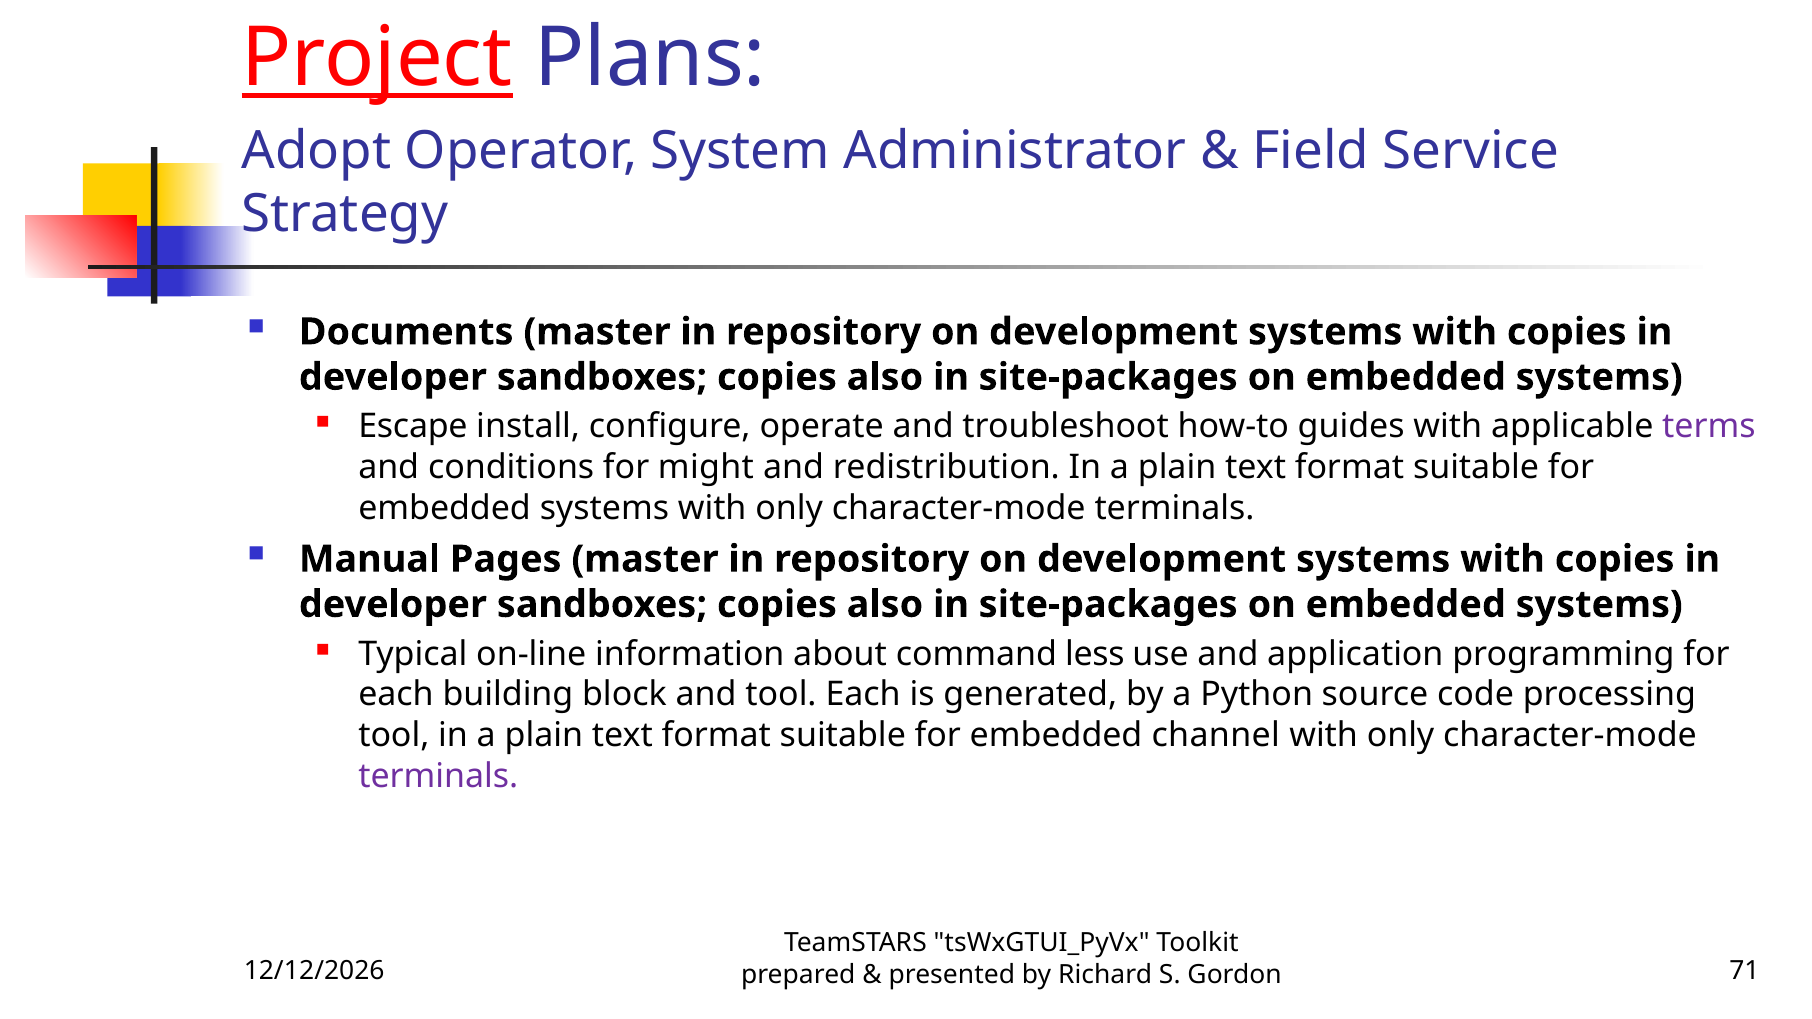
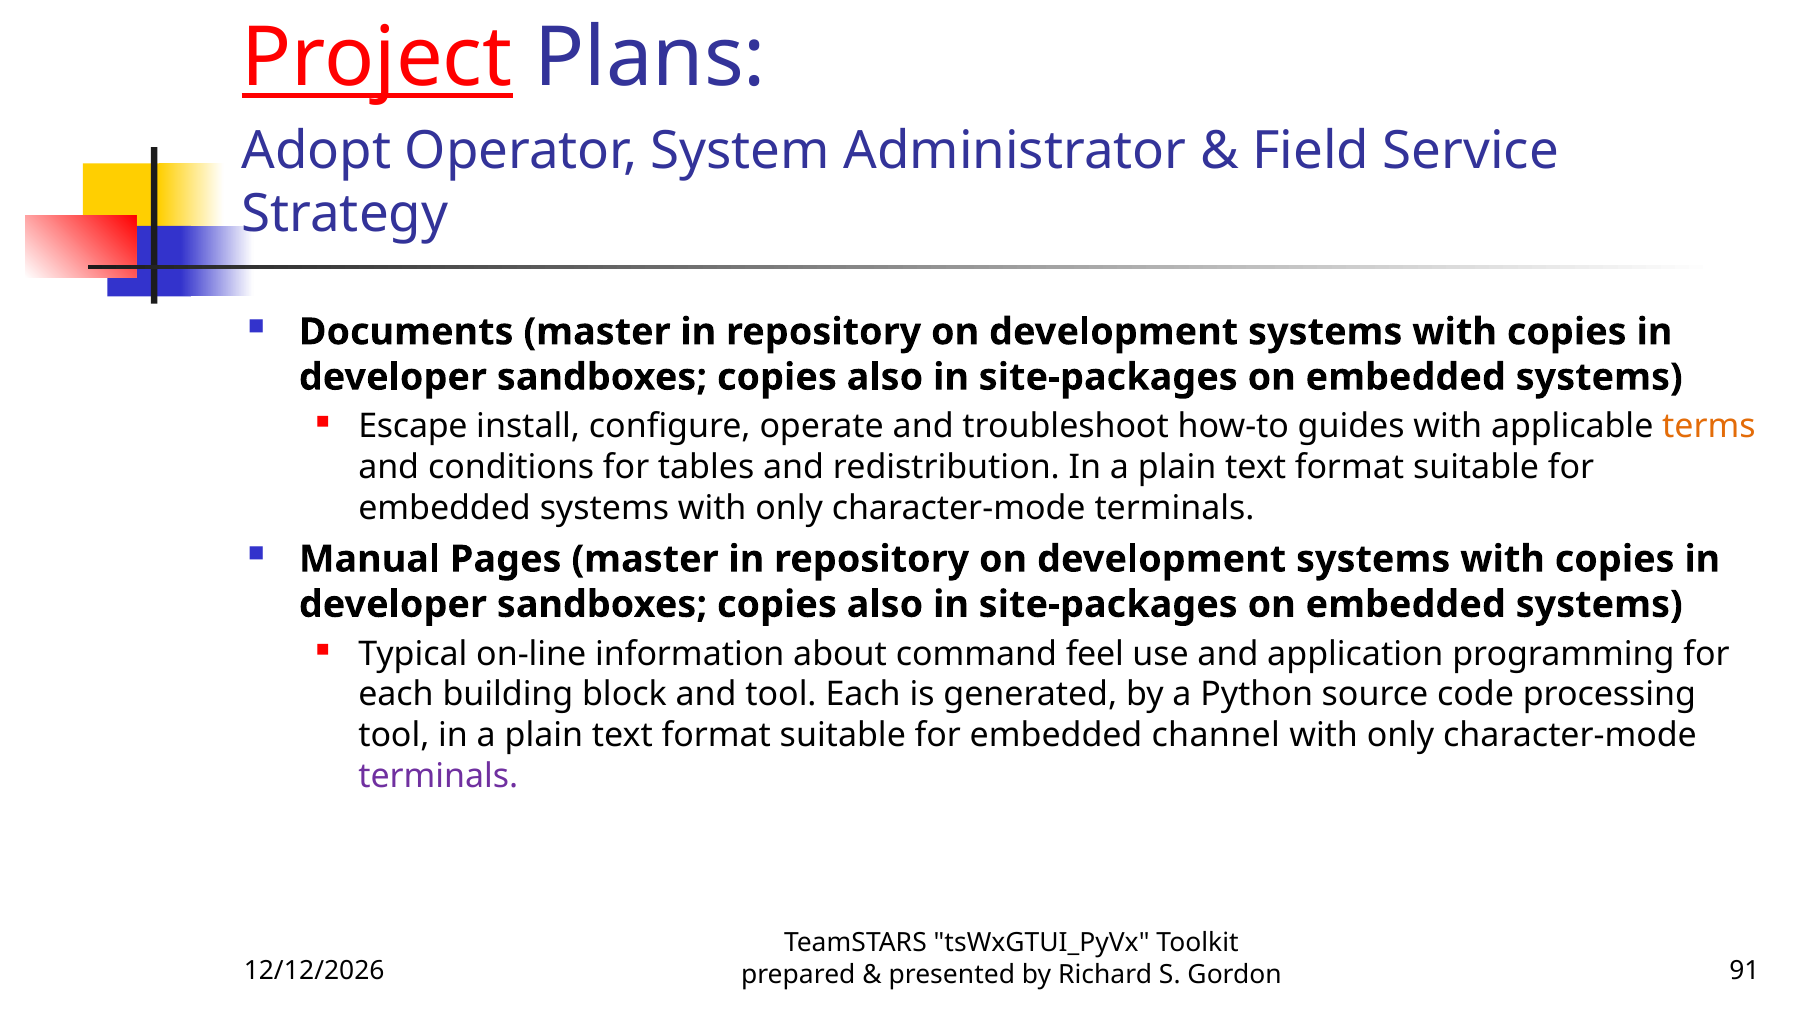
terms colour: purple -> orange (1709, 427)
might: might -> tables (706, 468)
less: less -> feel (1095, 654)
71: 71 -> 91 (1744, 971)
